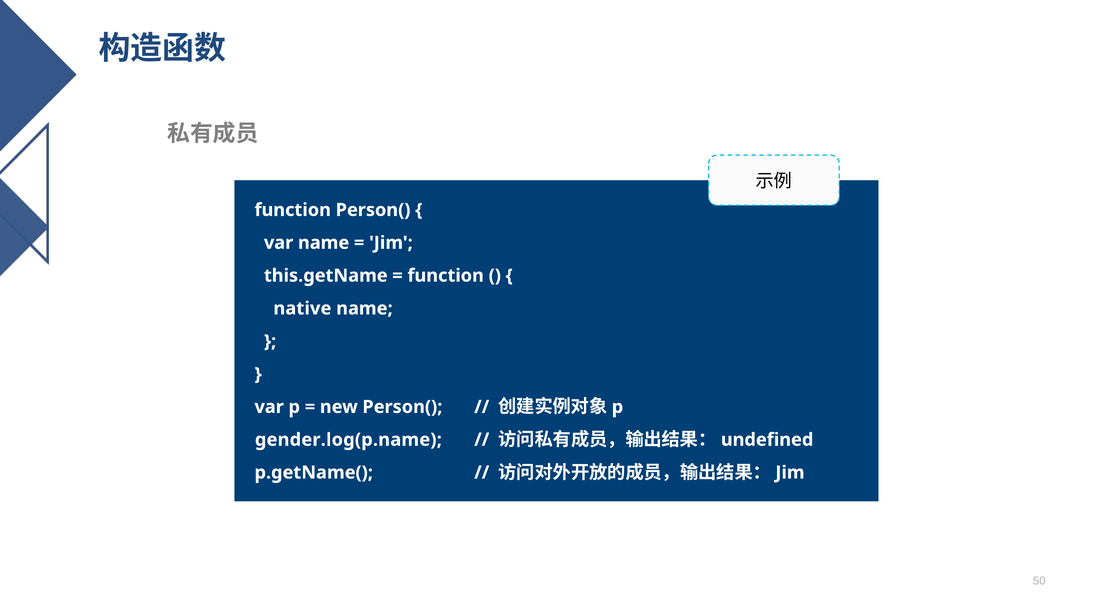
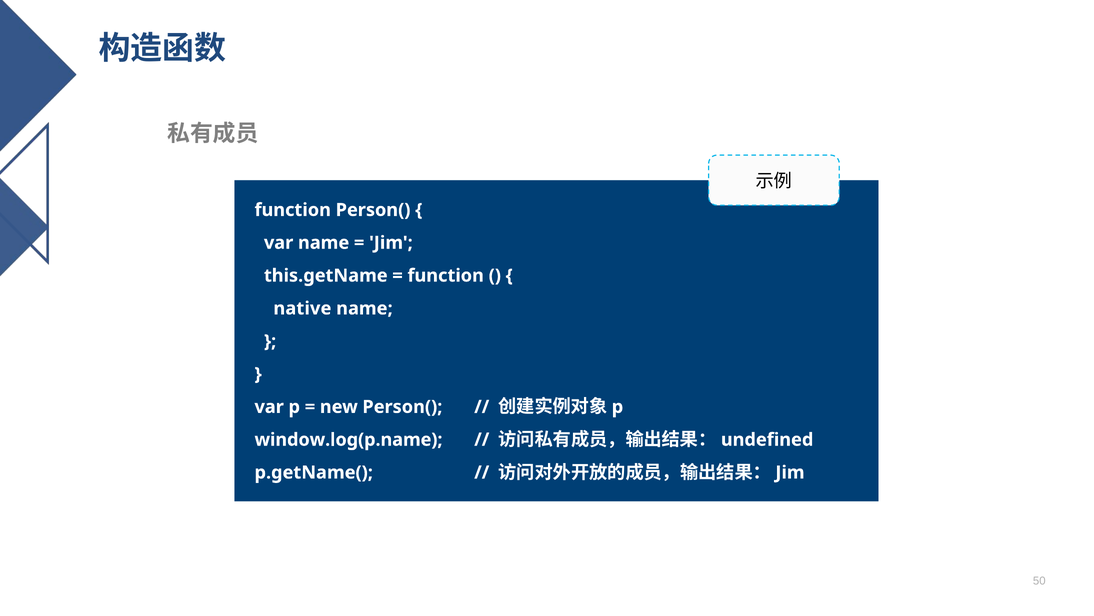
gender.log(p.name: gender.log(p.name -> window.log(p.name (349, 439)
